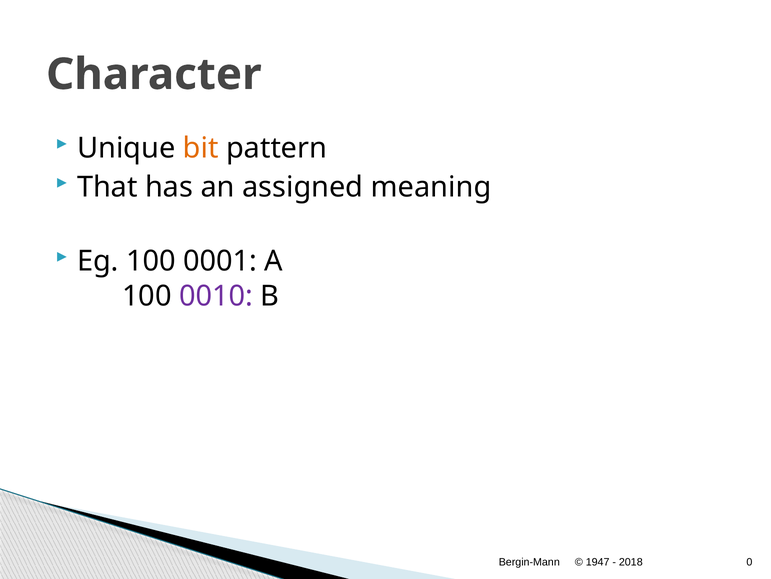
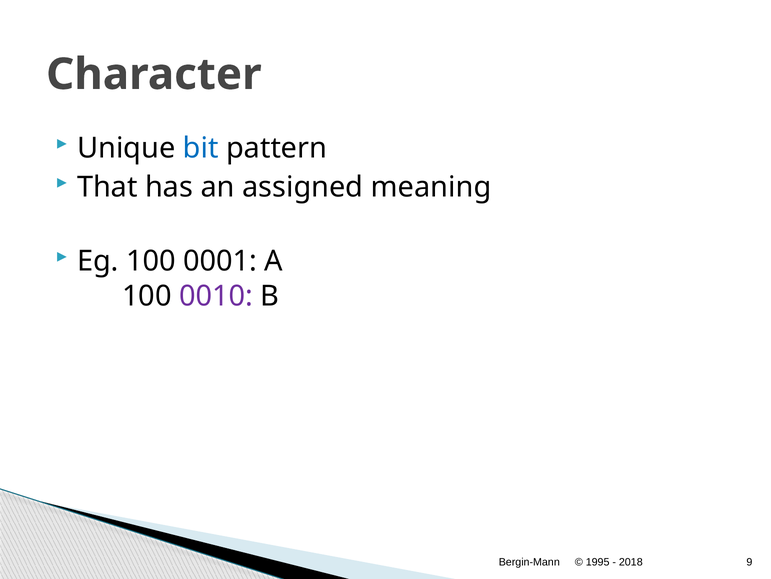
bit colour: orange -> blue (201, 148)
1947: 1947 -> 1995 (598, 562)
0: 0 -> 9 (749, 562)
